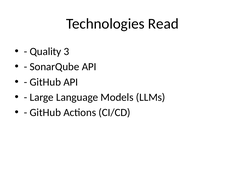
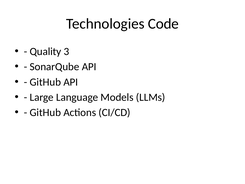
Read: Read -> Code (163, 24)
